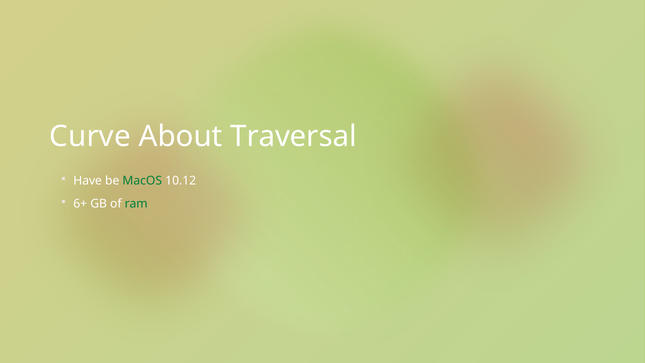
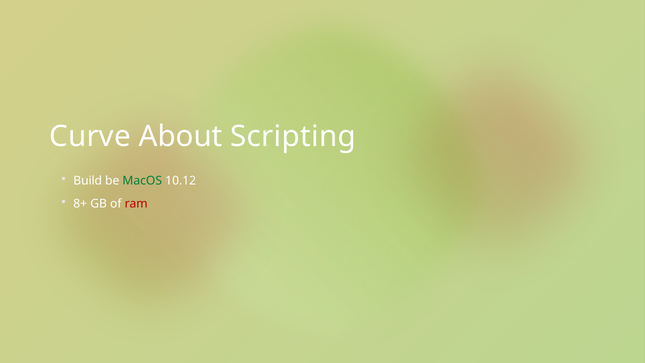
Traversal: Traversal -> Scripting (293, 137)
Have: Have -> Build (88, 181)
6+: 6+ -> 8+ (80, 203)
ram colour: green -> red (136, 203)
